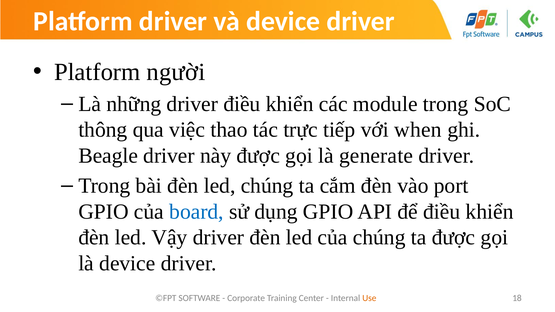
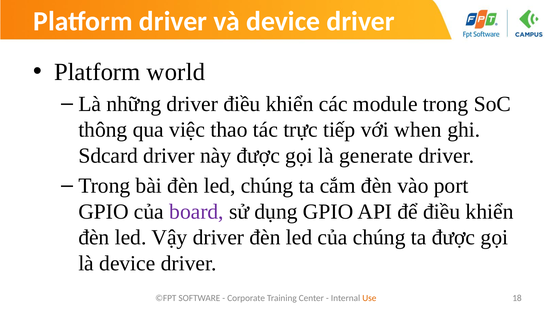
người: người -> world (176, 72)
Beagle: Beagle -> Sdcard (108, 156)
board colour: blue -> purple (196, 212)
